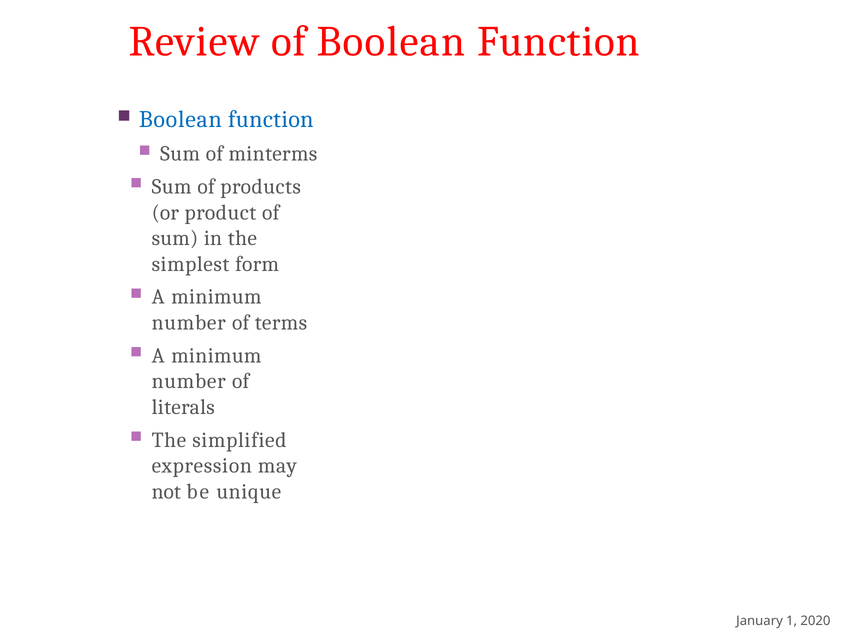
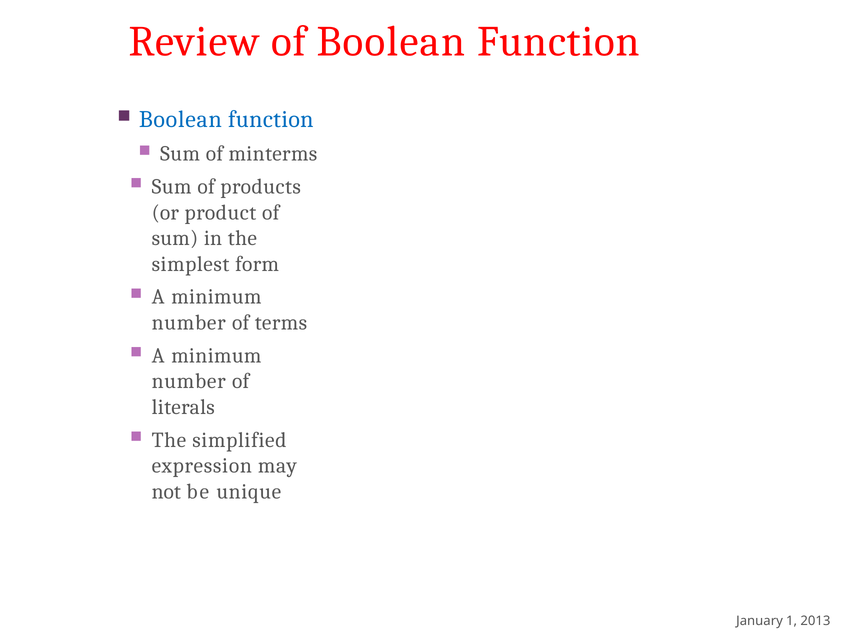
2020: 2020 -> 2013 (815, 621)
